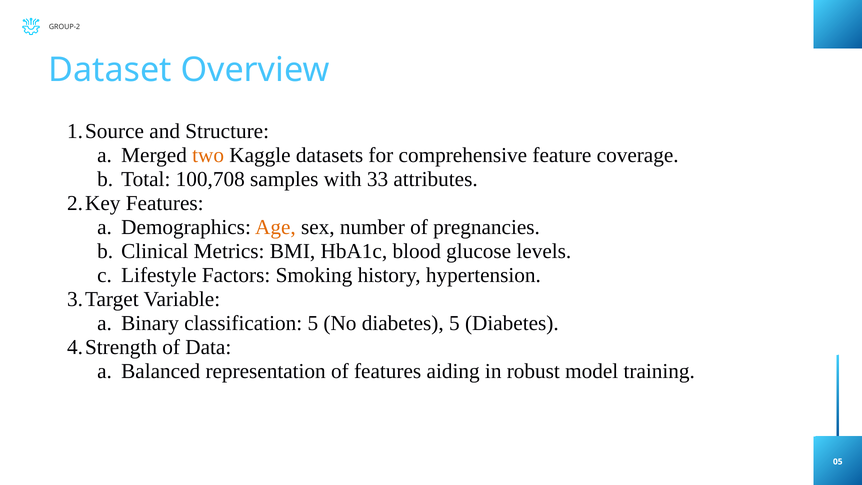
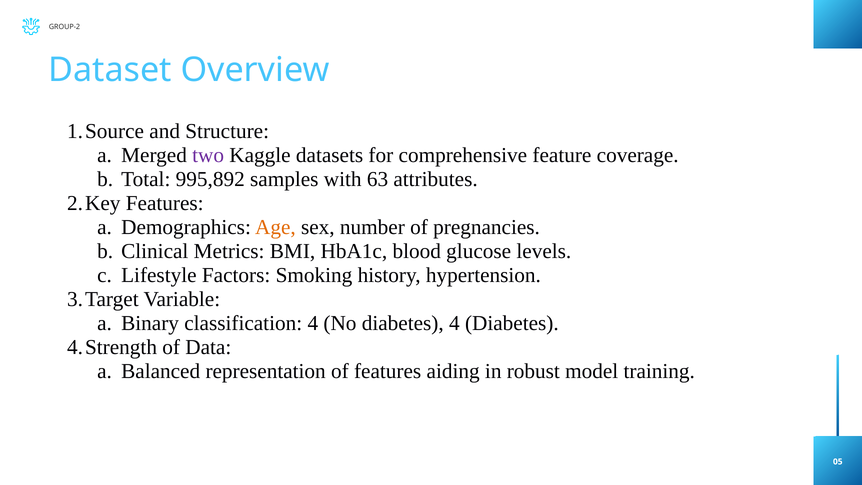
two colour: orange -> purple (208, 155)
100,708: 100,708 -> 995,892 (210, 179)
33: 33 -> 63 (378, 179)
classification 5: 5 -> 4 (313, 323)
diabetes 5: 5 -> 4 (454, 323)
